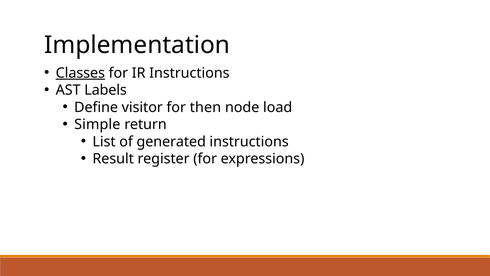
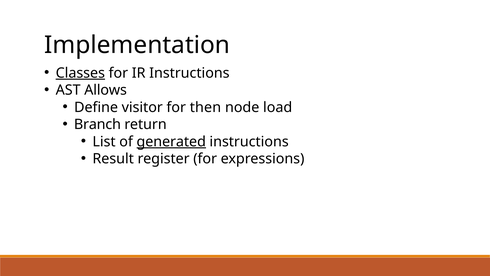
Labels: Labels -> Allows (106, 90)
Simple: Simple -> Branch (97, 124)
generated underline: none -> present (171, 141)
